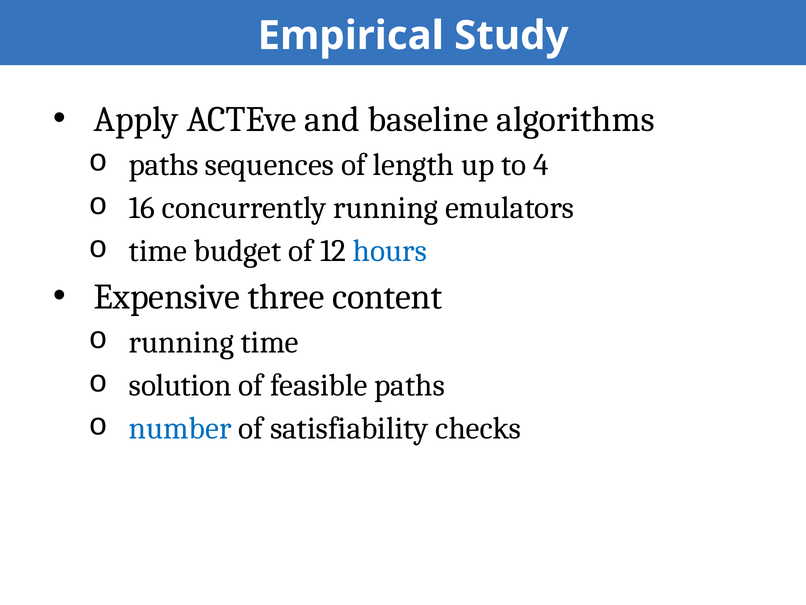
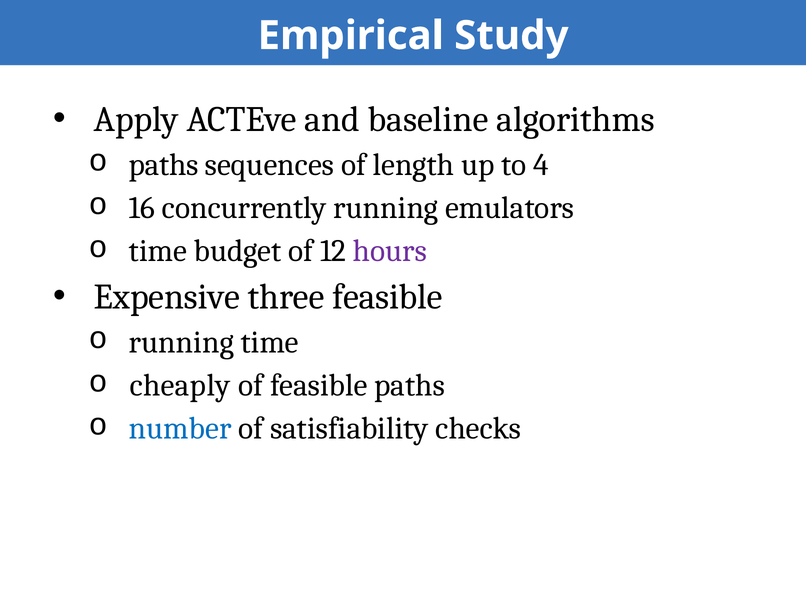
hours colour: blue -> purple (390, 251)
three content: content -> feasible (387, 297)
solution: solution -> cheaply (180, 385)
